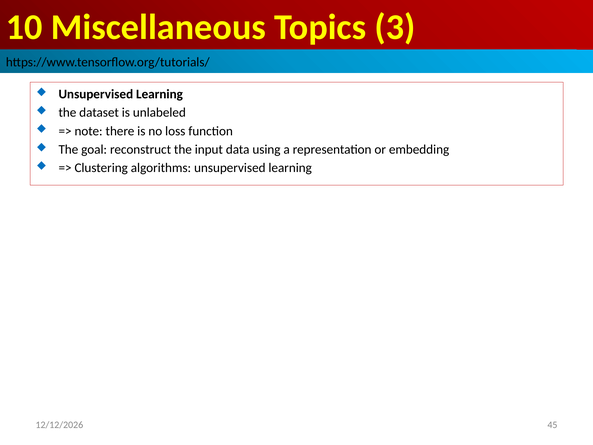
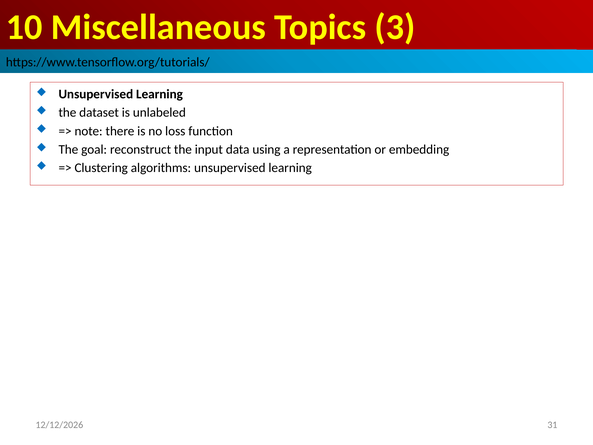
45: 45 -> 31 (552, 425)
